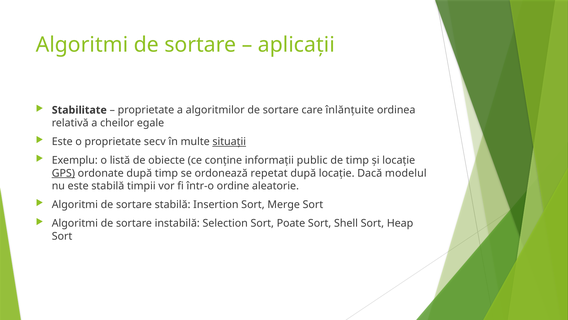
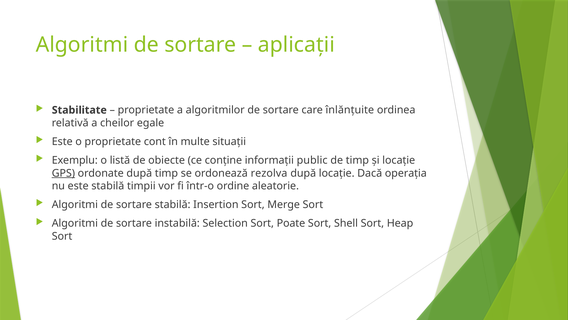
secv: secv -> cont (155, 141)
situații underline: present -> none (229, 141)
repetat: repetat -> rezolva (269, 173)
modelul: modelul -> operația (406, 173)
